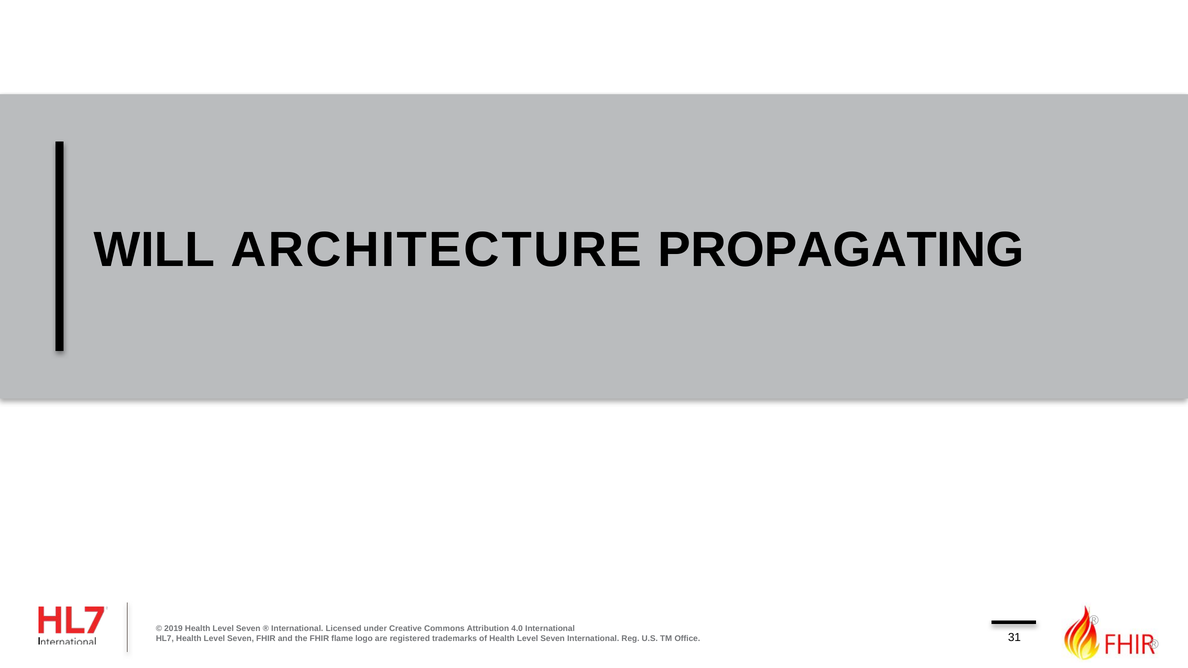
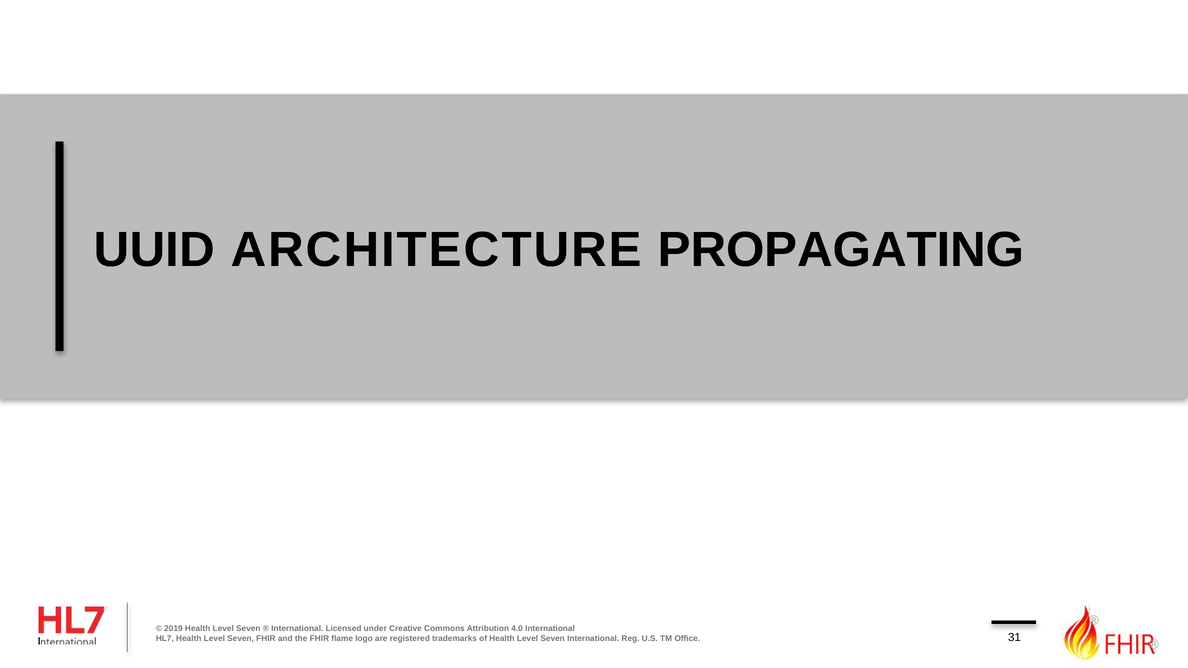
WILL: WILL -> UUID (154, 250)
